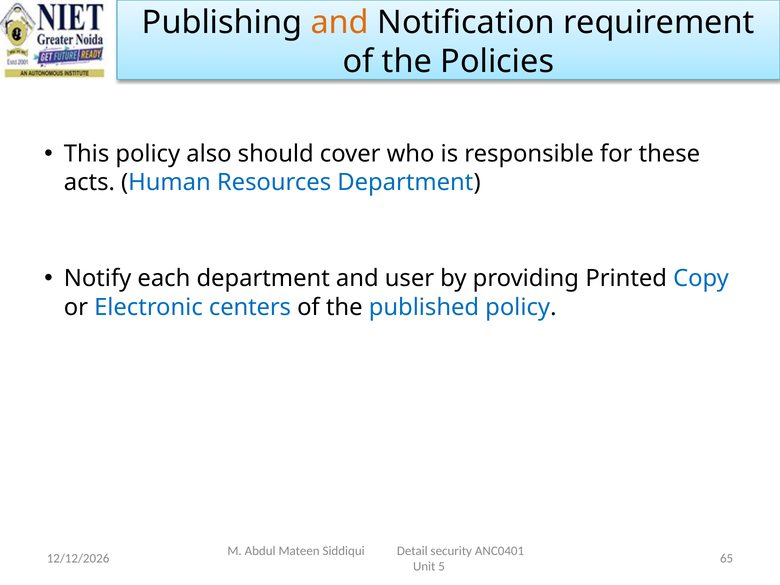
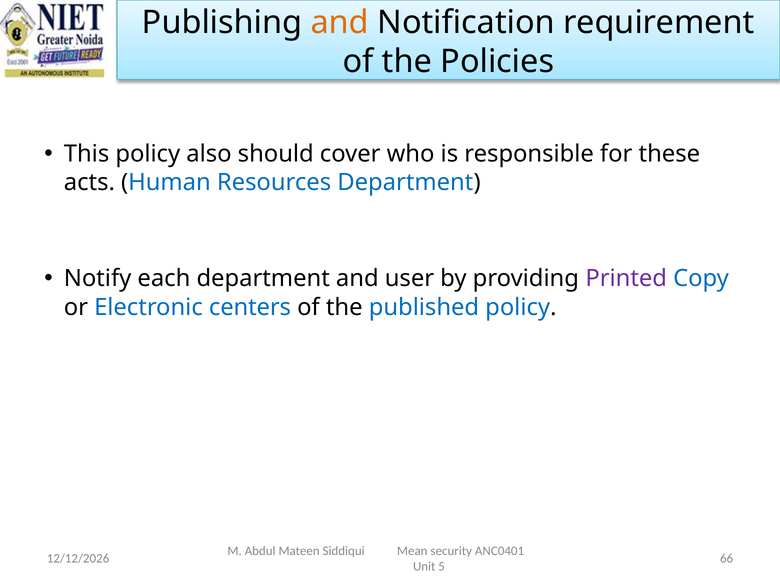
Printed colour: black -> purple (626, 279)
Detail: Detail -> Mean (412, 551)
65: 65 -> 66 (727, 559)
